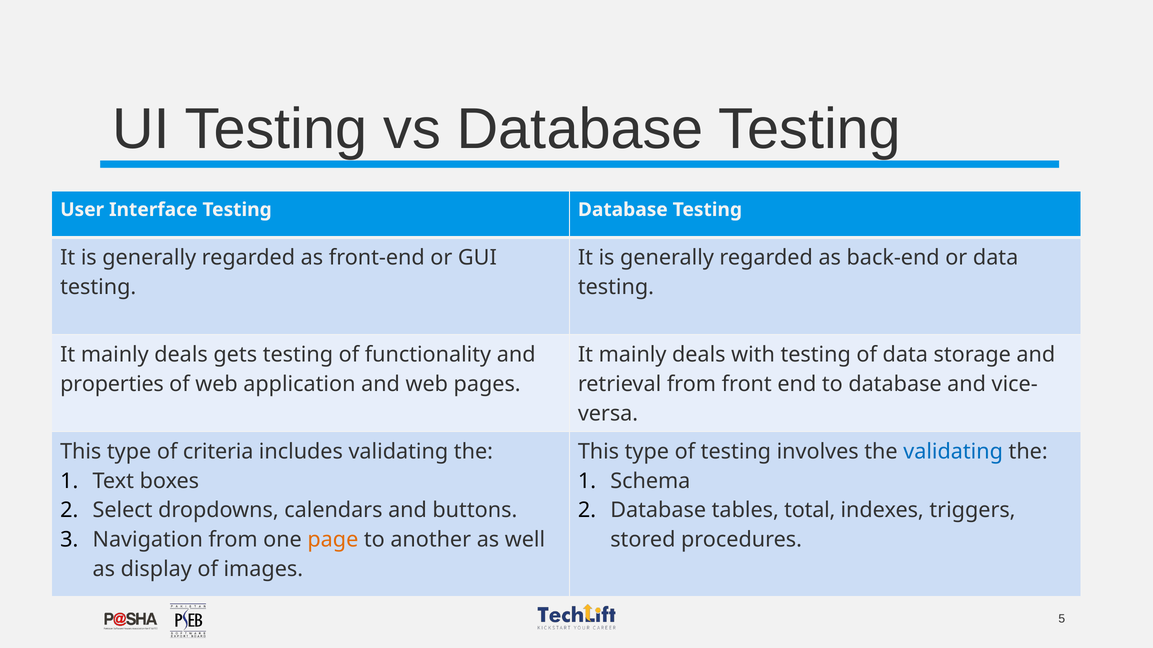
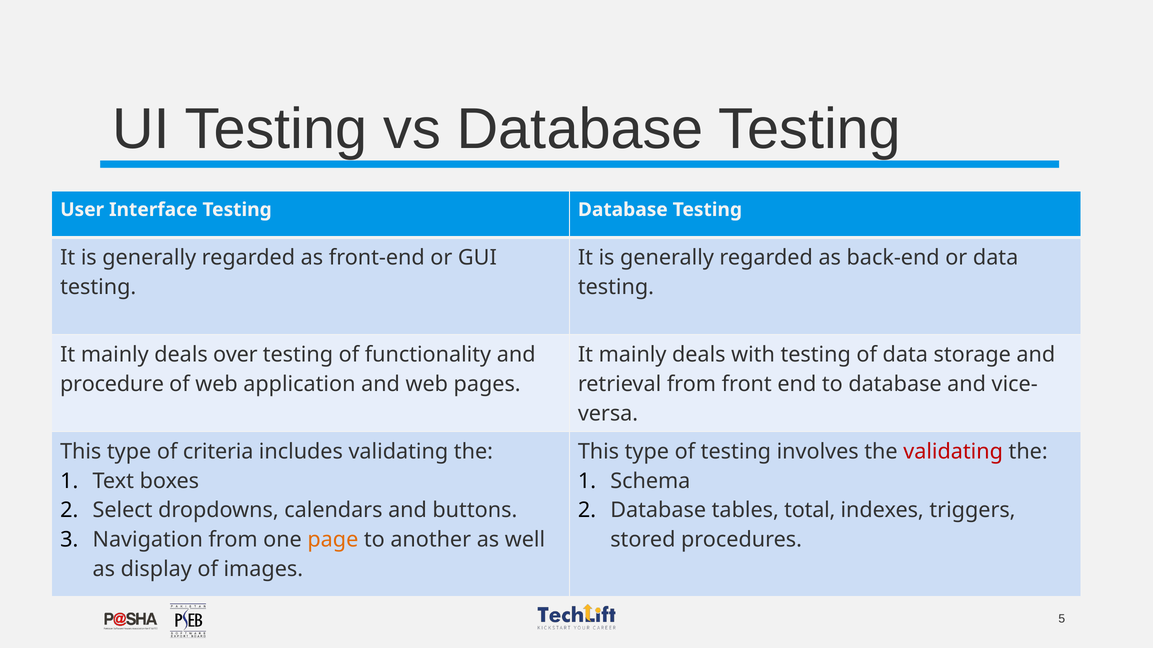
gets: gets -> over (235, 355)
properties: properties -> procedure (112, 384)
validating colour: blue -> red (953, 452)
